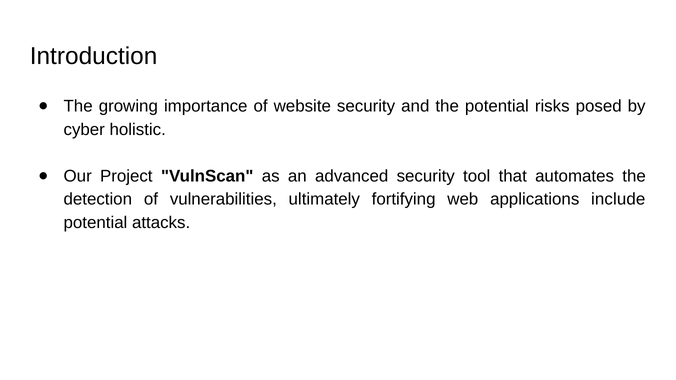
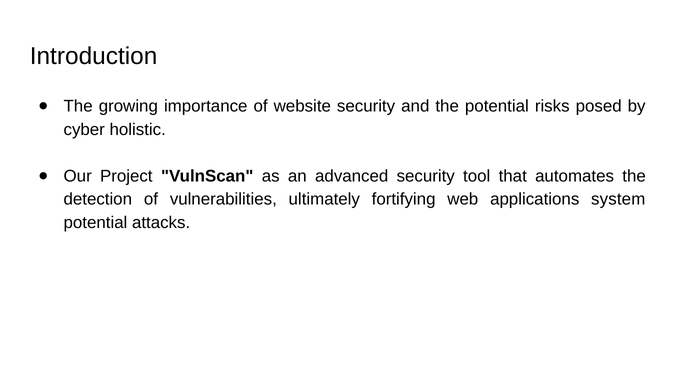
include: include -> system (618, 200)
